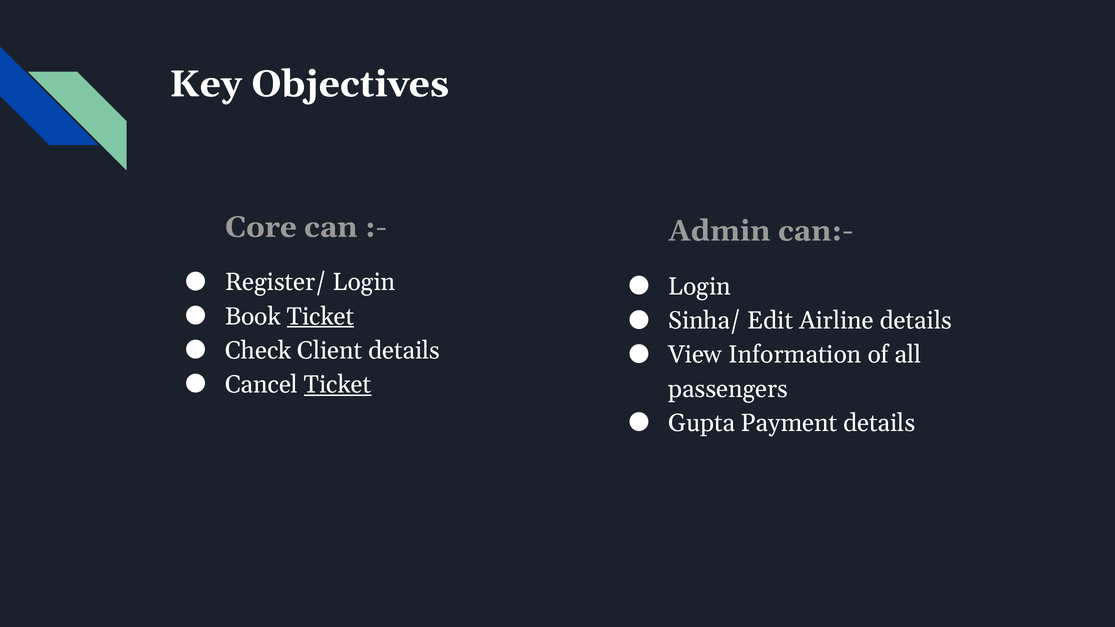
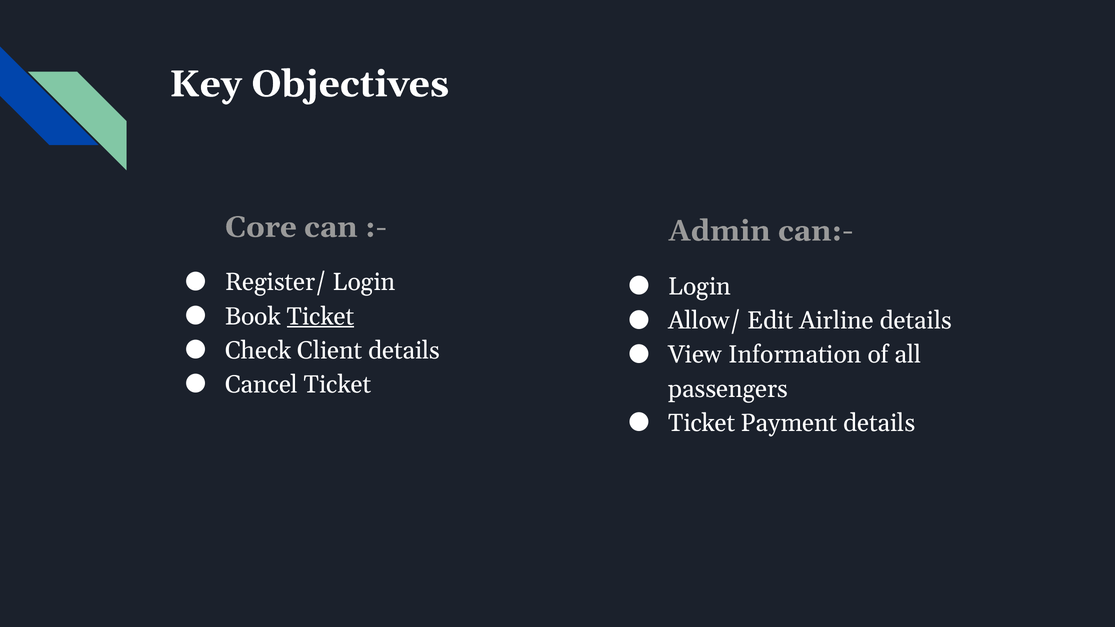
Sinha/: Sinha/ -> Allow/ (705, 321)
Ticket underline: present -> none (338, 385)
Gupta: Gupta -> Ticket (702, 423)
